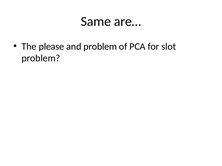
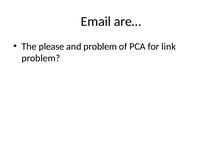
Same: Same -> Email (96, 21)
slot: slot -> link (169, 47)
